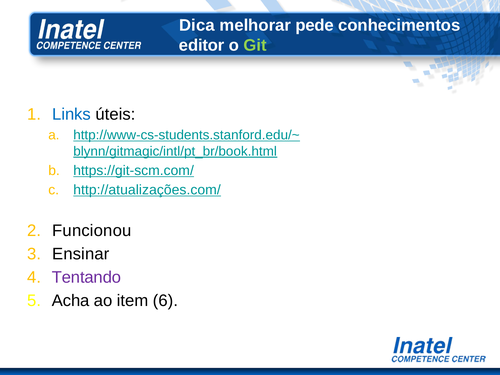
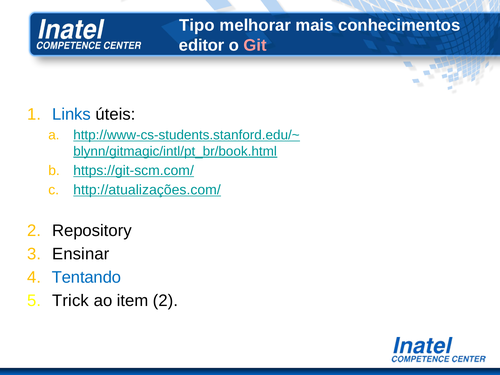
Dica: Dica -> Tipo (197, 25)
pede: pede -> mais (315, 25)
Git colour: light green -> pink (255, 45)
Funcionou: Funcionou -> Repository (92, 231)
Tentando colour: purple -> blue (86, 277)
Acha: Acha -> Trick (71, 301)
item 6: 6 -> 2 (165, 301)
